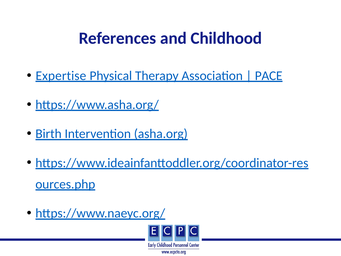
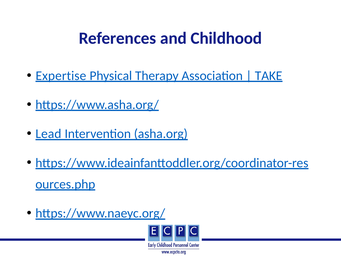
PACE: PACE -> TAKE (269, 76)
Birth: Birth -> Lead (48, 134)
